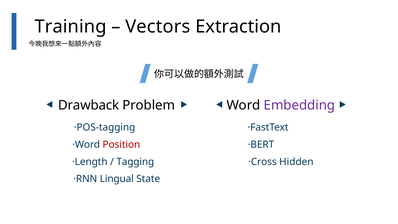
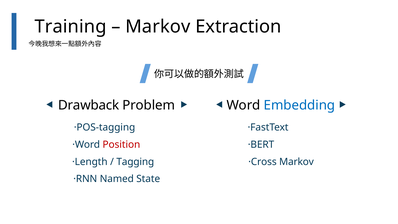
Vectors: Vectors -> Markov (158, 27)
Embedding colour: purple -> blue (299, 105)
·Cross Hidden: Hidden -> Markov (296, 162)
Lingual: Lingual -> Named (117, 179)
